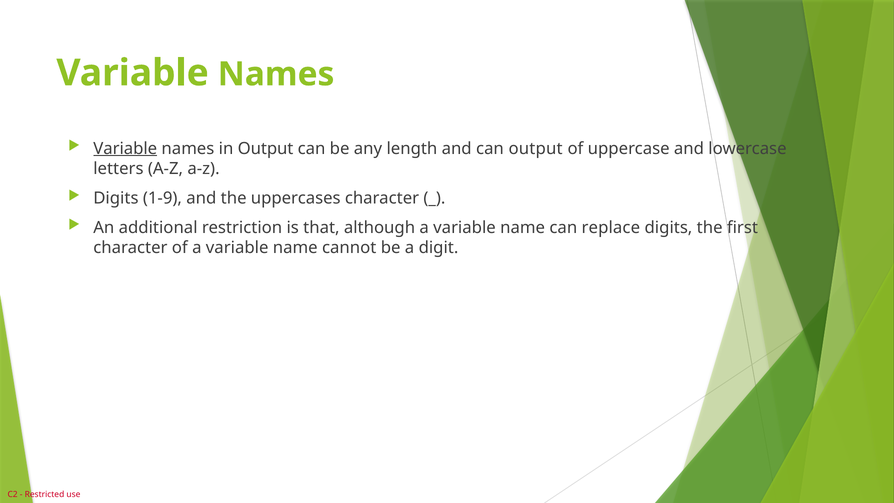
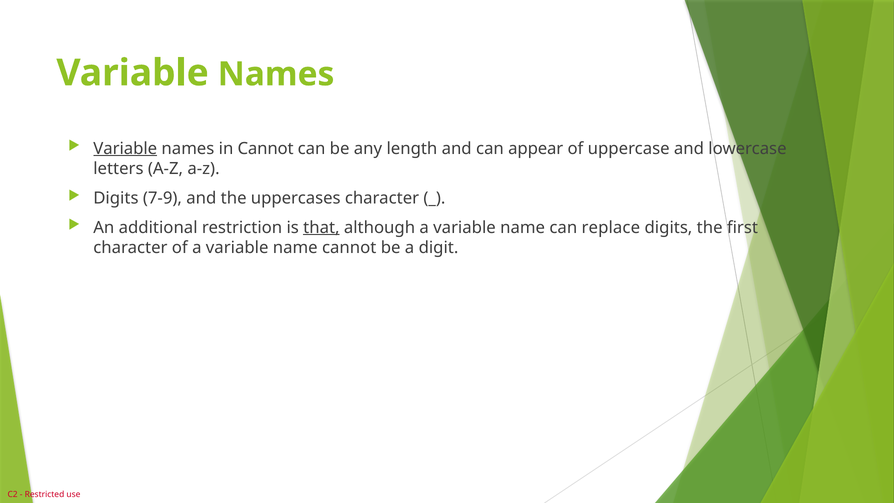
in Output: Output -> Cannot (266, 148)
can output: output -> appear (536, 148)
1-9: 1-9 -> 7-9 (162, 198)
that underline: none -> present (321, 227)
